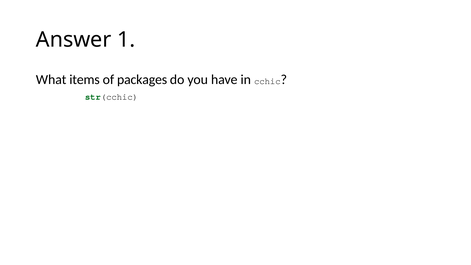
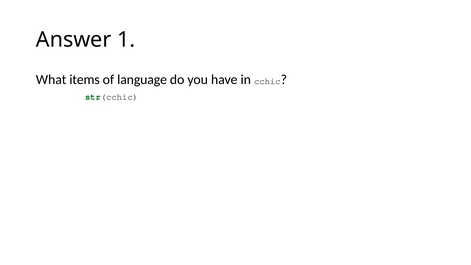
packages: packages -> language (142, 80)
